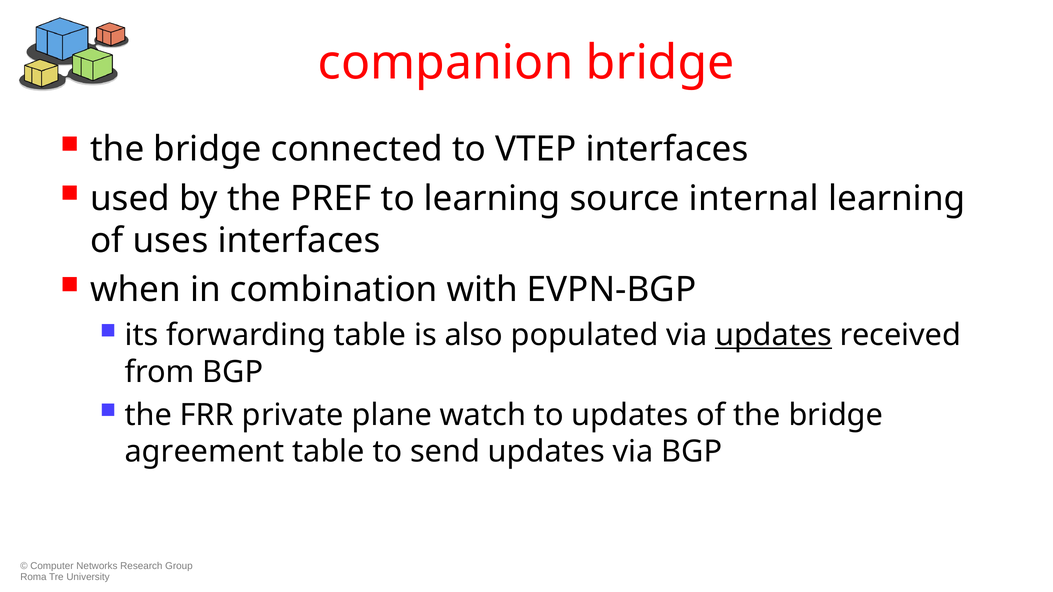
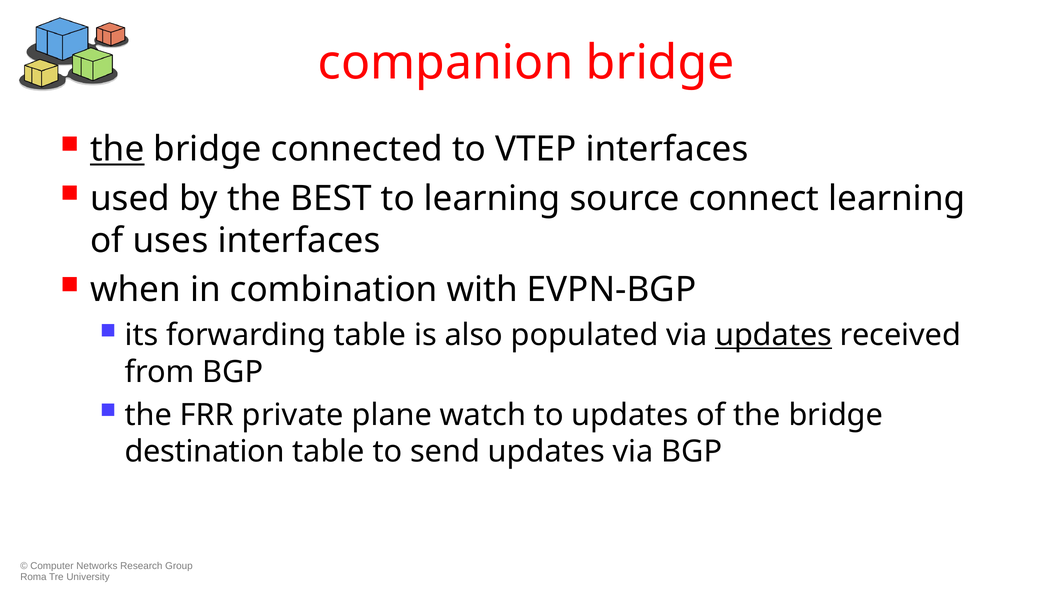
the underline: none -> present (117, 149)
PREF: PREF -> BEST (331, 199)
internal: internal -> connect (754, 199)
agreement: agreement -> destination (205, 452)
